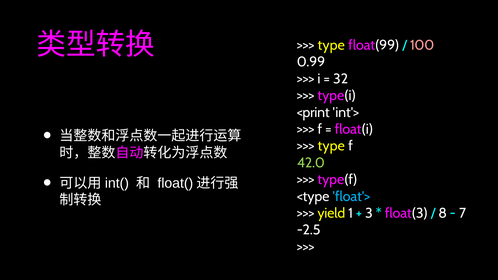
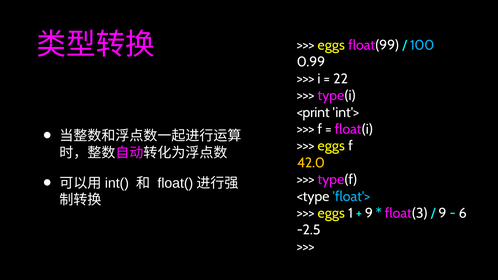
type: type -> eggs (331, 45)
100 colour: pink -> light blue (422, 45)
32: 32 -> 22 (341, 79)
type: type -> eggs (331, 146)
42.0 colour: light green -> yellow (311, 163)
yield: yield -> eggs (331, 213)
3: 3 -> 9 (369, 213)
8: 8 -> 9 (442, 213)
7: 7 -> 6 (463, 213)
